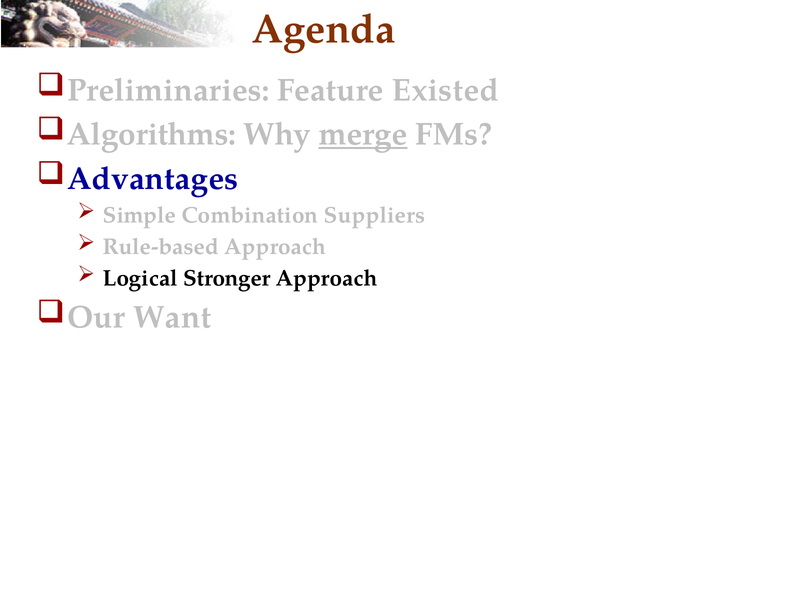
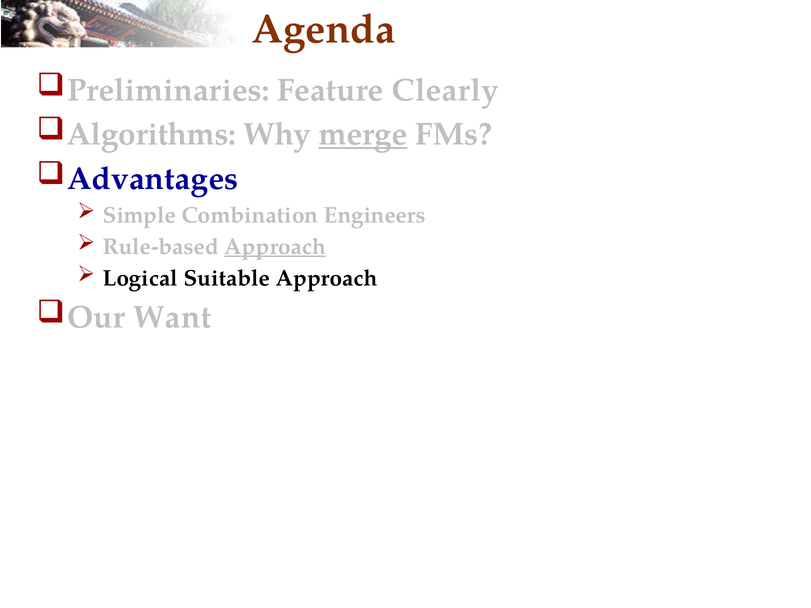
Existed: Existed -> Clearly (445, 90)
Suppliers: Suppliers -> Engineers (375, 215)
Approach underline: none -> present (275, 247)
Stronger: Stronger -> Suitable (227, 278)
